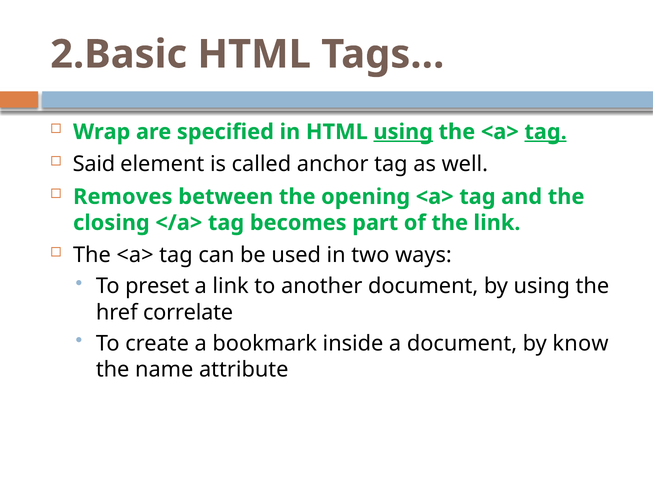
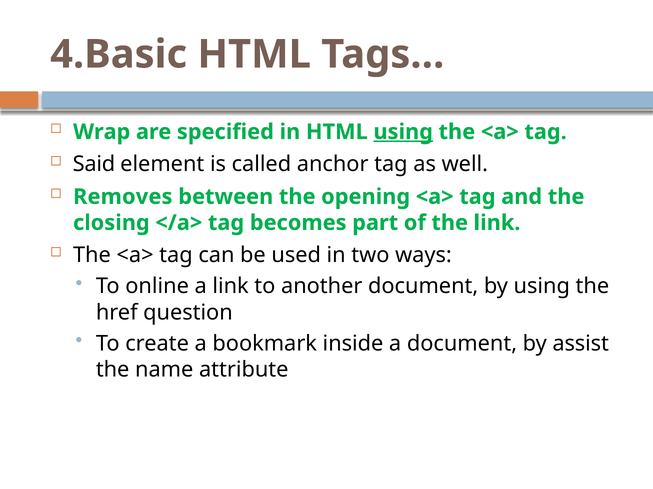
2.Basic: 2.Basic -> 4.Basic (119, 54)
tag underline: present -> none (546, 132)
preset: preset -> online (157, 287)
correlate: correlate -> question (188, 313)
know: know -> assist (581, 344)
